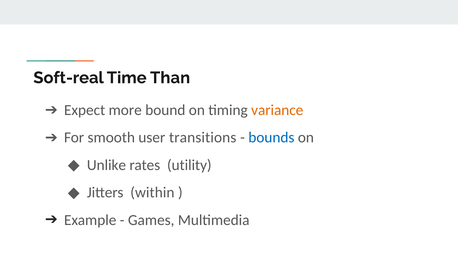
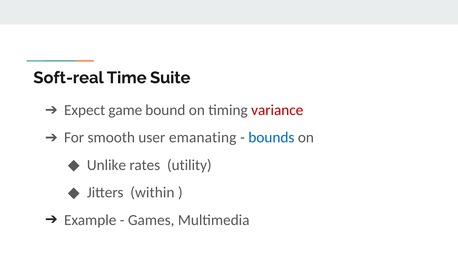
Than: Than -> Suite (170, 78)
more: more -> game (125, 110)
variance colour: orange -> red (277, 110)
transitions: transitions -> emanating (203, 137)
